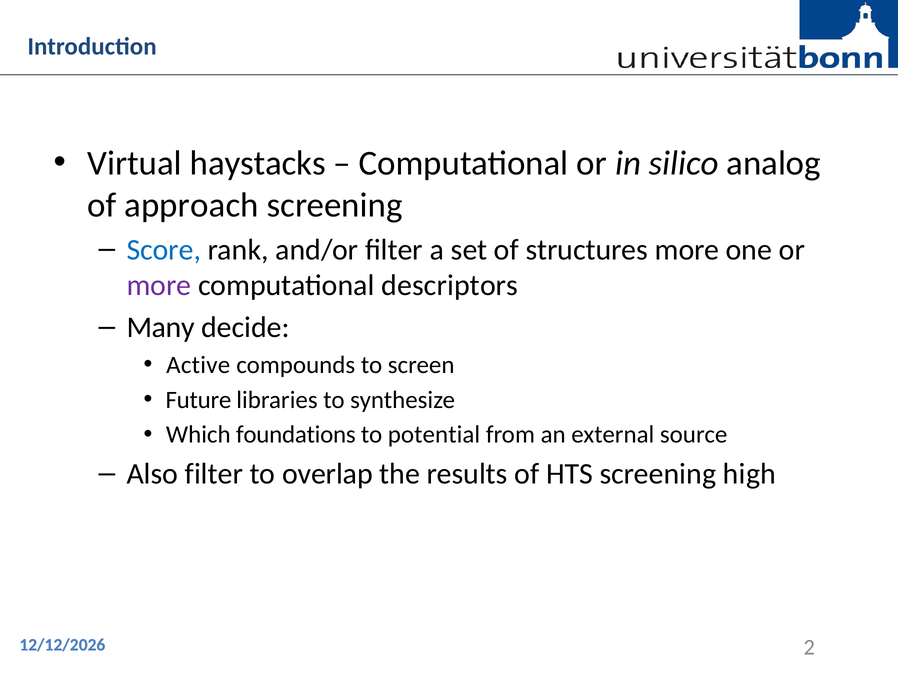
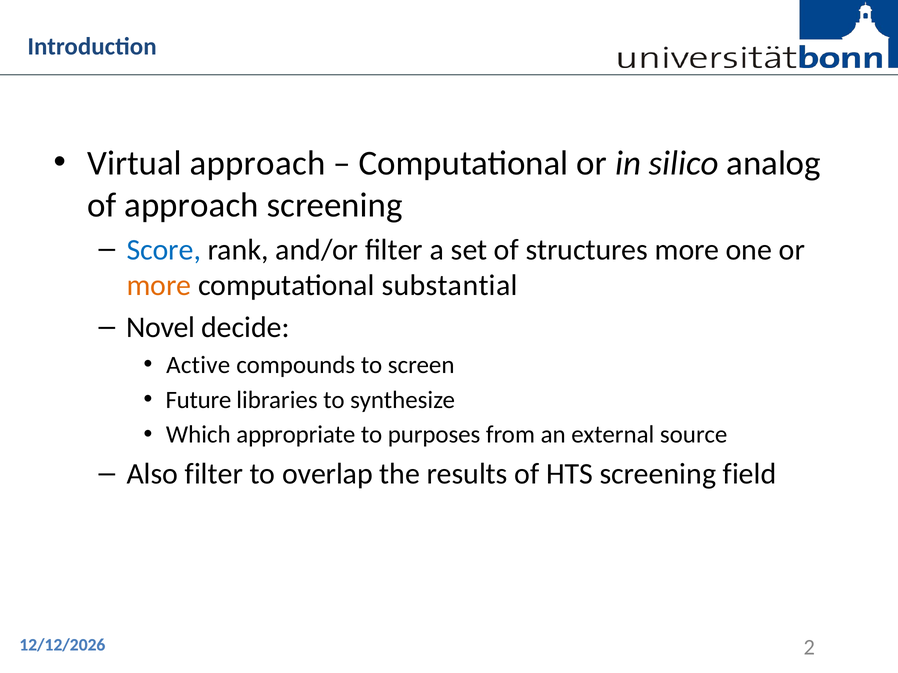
Virtual haystacks: haystacks -> approach (258, 163)
more colour: purple -> orange (159, 286)
descriptors: descriptors -> substantial (450, 286)
Many: Many -> Novel (161, 328)
foundations: foundations -> appropriate (296, 435)
potential: potential -> purposes (434, 435)
high: high -> field (750, 474)
